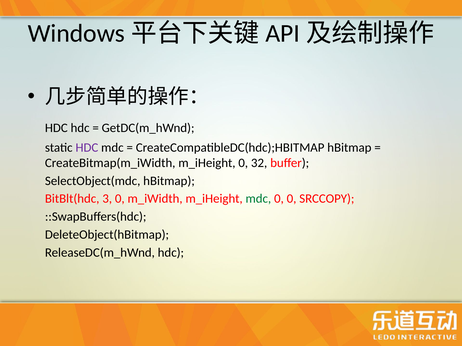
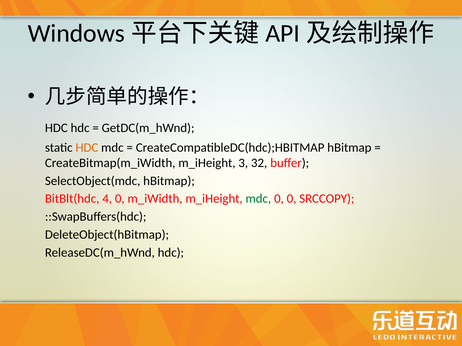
HDC colour: purple -> orange (87, 148)
m_iHeight 0: 0 -> 3 (243, 163)
3: 3 -> 4 (107, 199)
